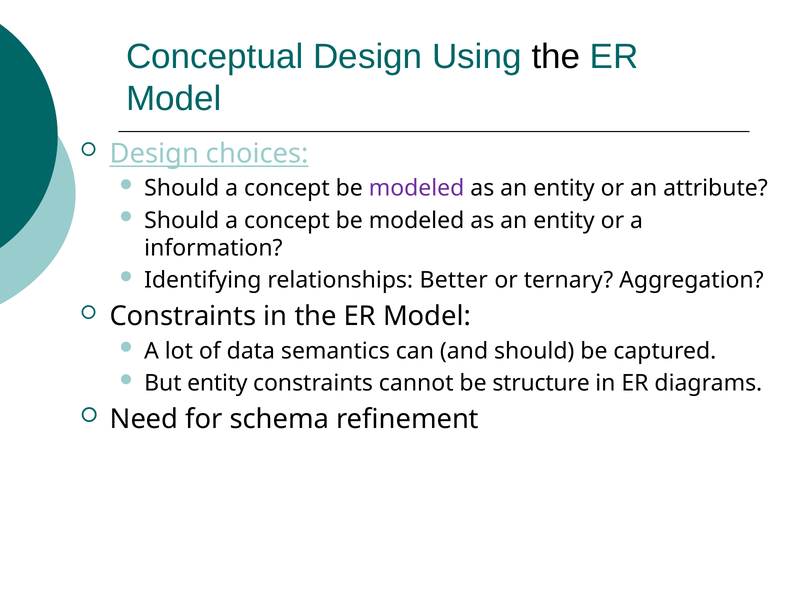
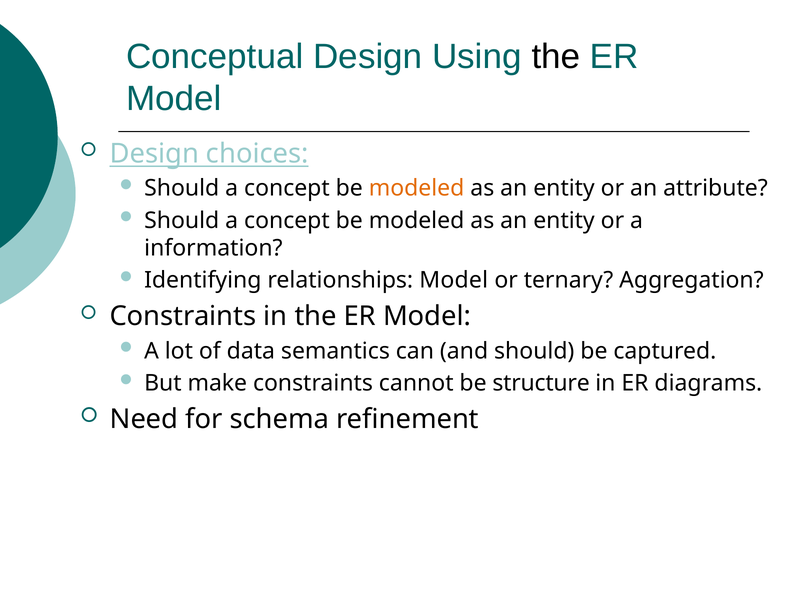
modeled colour: purple -> orange (417, 188)
relationships Better: Better -> Model (454, 280)
But entity: entity -> make (217, 383)
